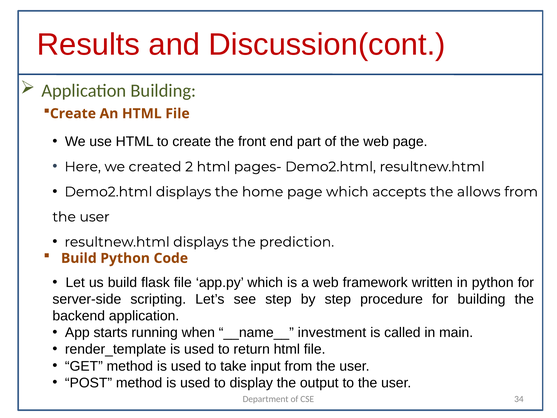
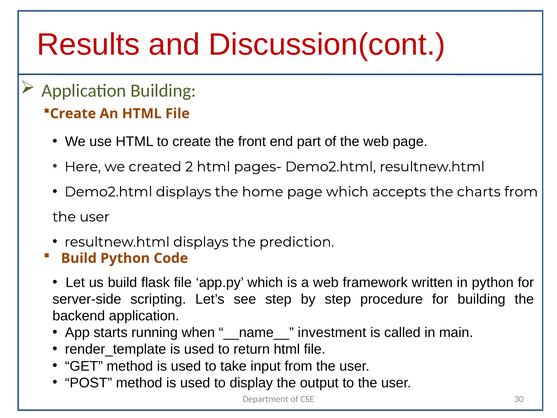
allows: allows -> charts (479, 192)
34: 34 -> 30 (519, 399)
